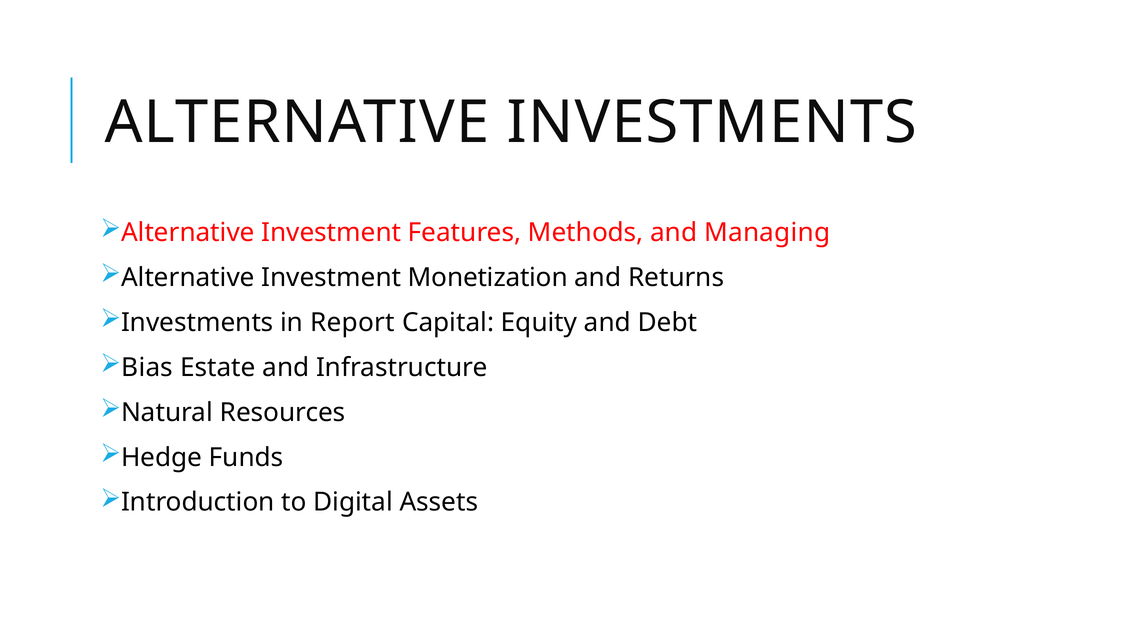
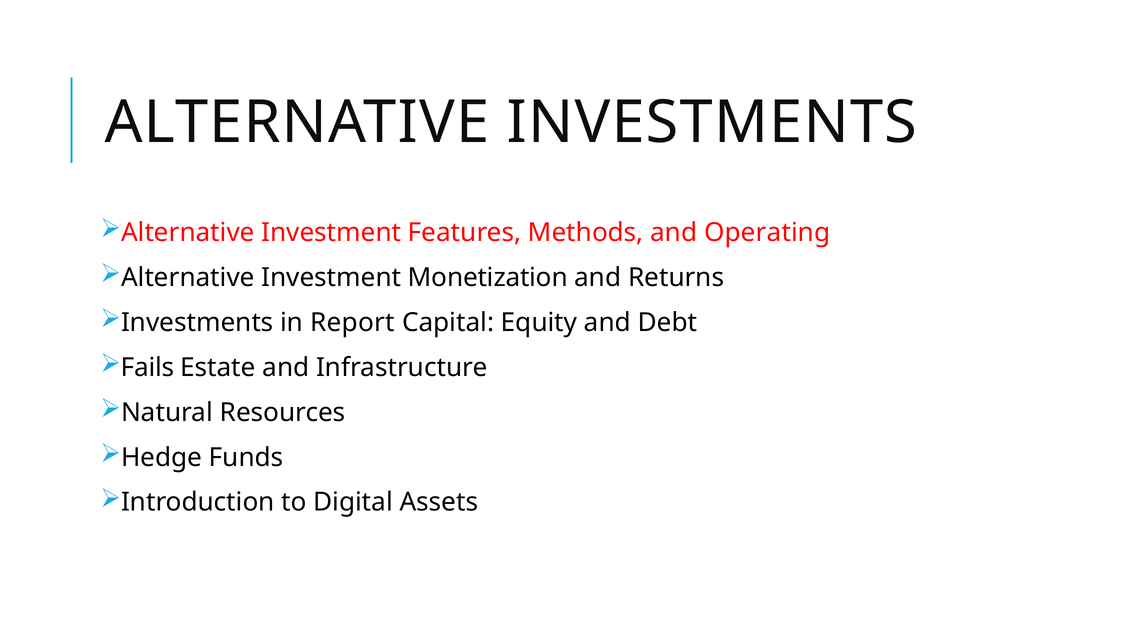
Managing: Managing -> Operating (767, 233)
Bias: Bias -> Fails (147, 368)
